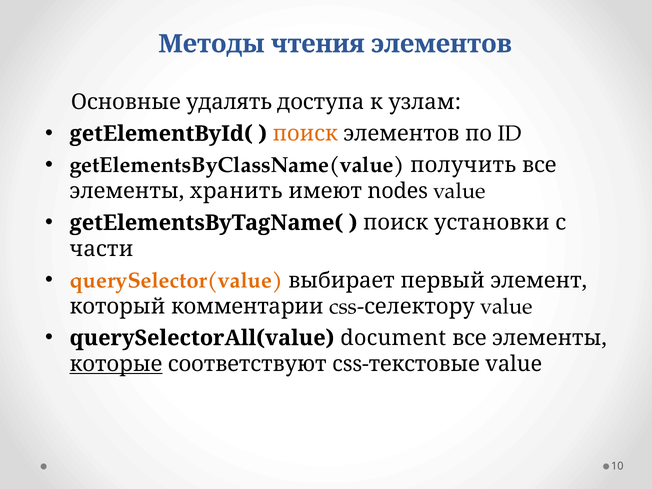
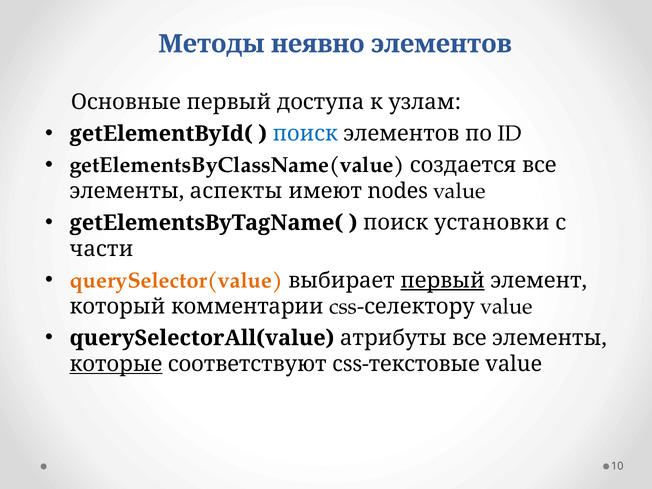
чтения: чтения -> неявно (318, 44)
Основные удалять: удалять -> первый (229, 102)
поиск colour: orange -> blue (305, 134)
получить: получить -> создается (463, 165)
хранить: хранить -> аспекты (236, 191)
первый underline: none -> present (443, 280)
document: document -> атрибуты (393, 338)
